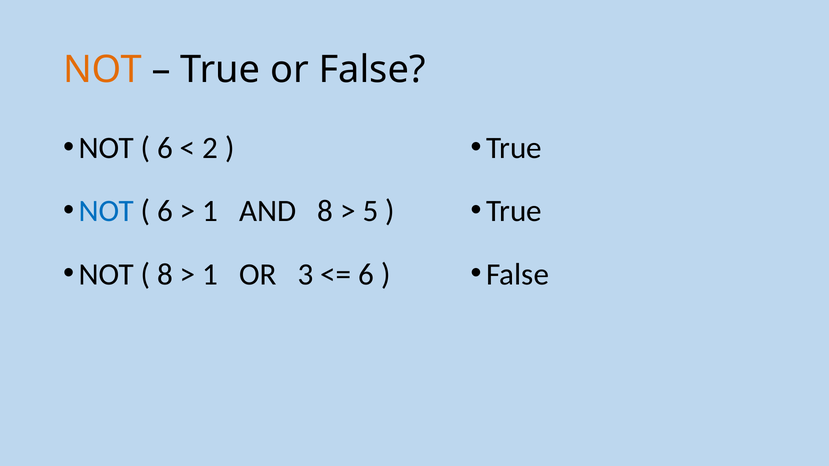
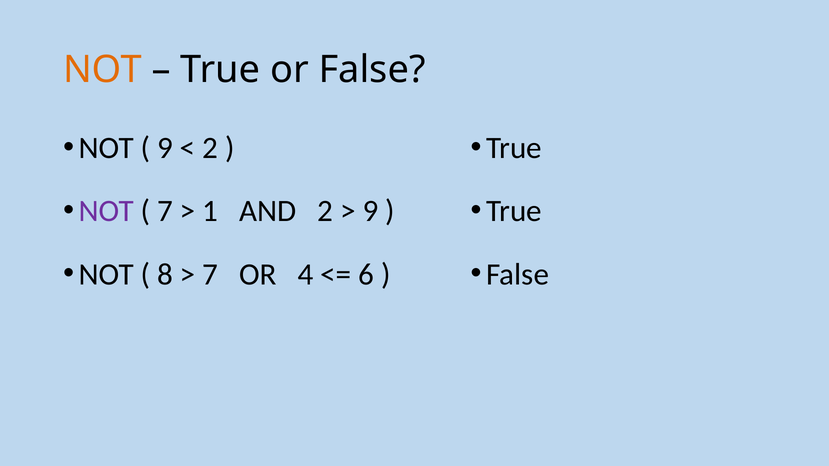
6: 6 -> 9 (165, 148)
NOT colour: blue -> purple (106, 211)
6: 6 -> 7 (165, 211)
AND 8: 8 -> 2 (325, 211)
5: 5 -> 9 (370, 211)
1: 1 -> 7 (210, 274)
3: 3 -> 4 (305, 274)
